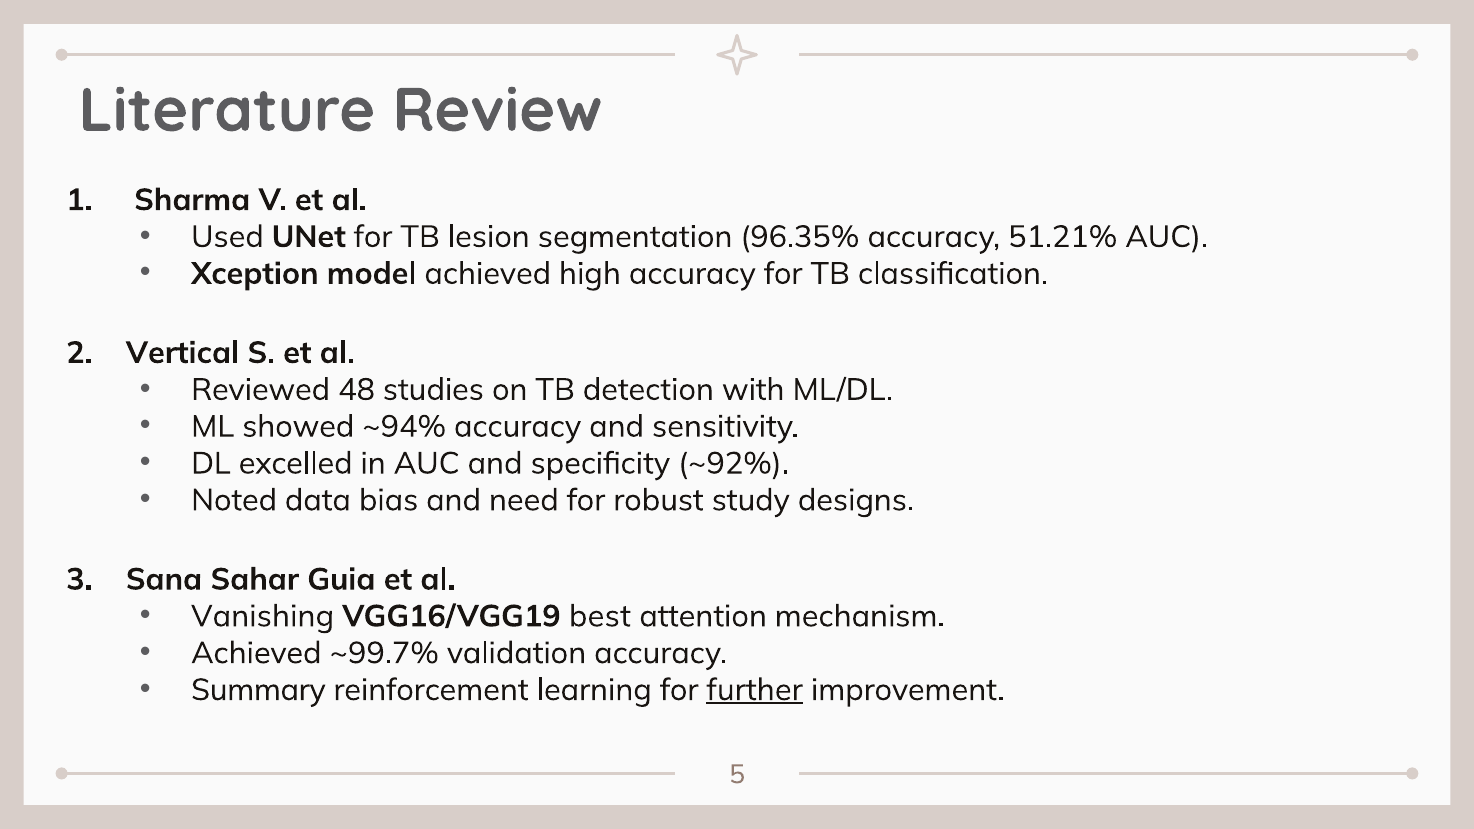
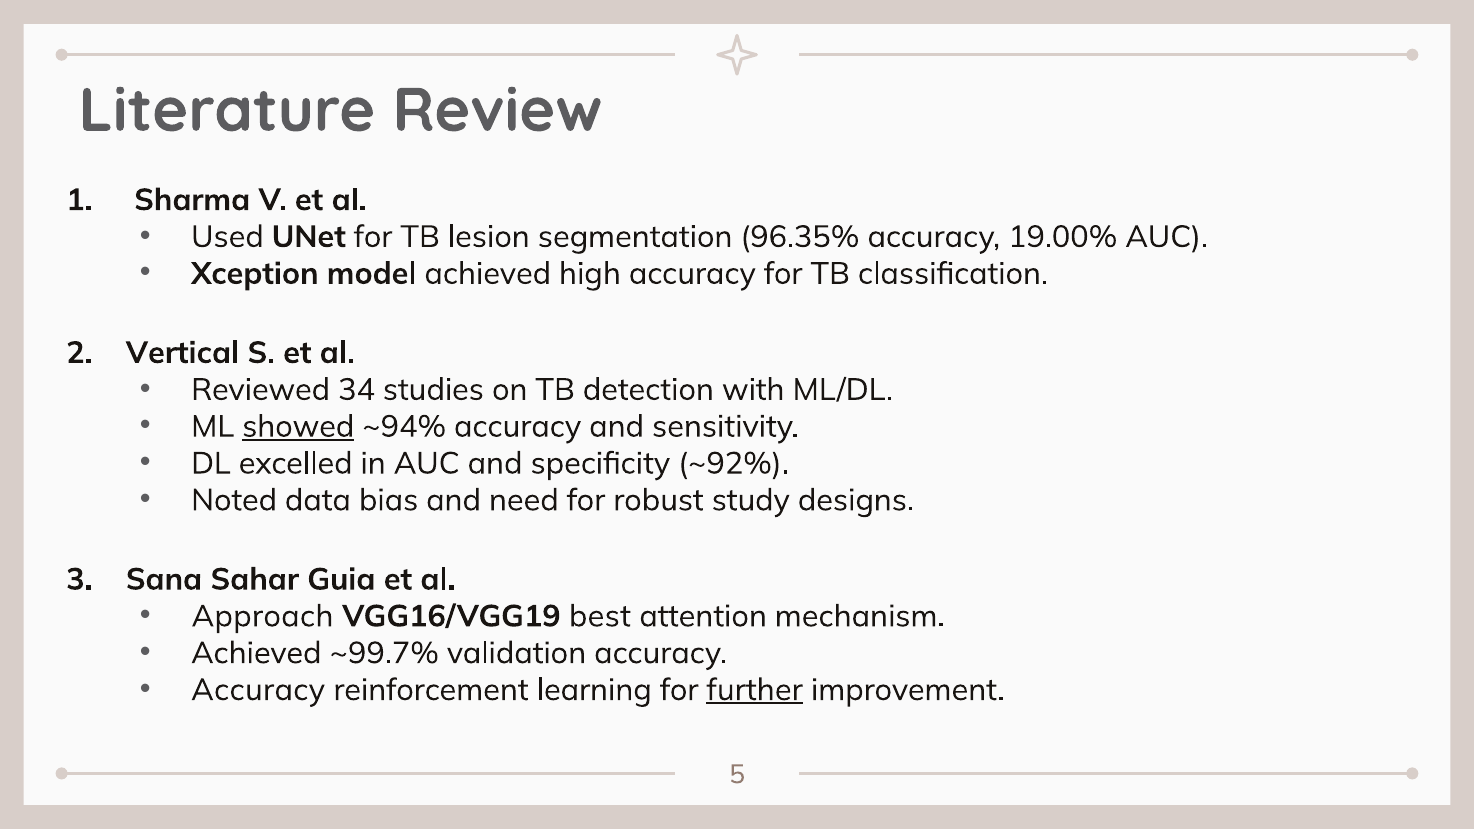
51.21%: 51.21% -> 19.00% (1063, 237)
48: 48 -> 34 (357, 390)
showed underline: none -> present (298, 427)
Vanishing: Vanishing -> Approach (263, 616)
Summary: Summary -> Accuracy (258, 690)
